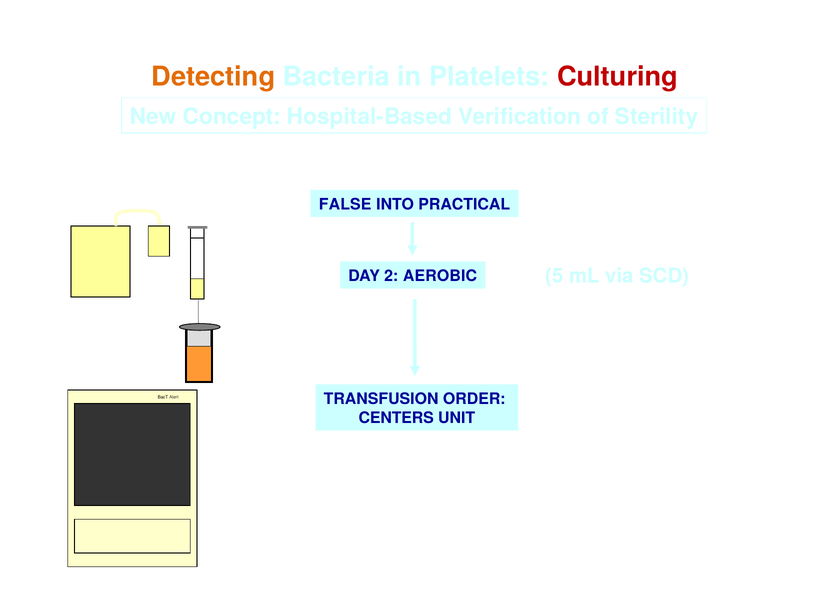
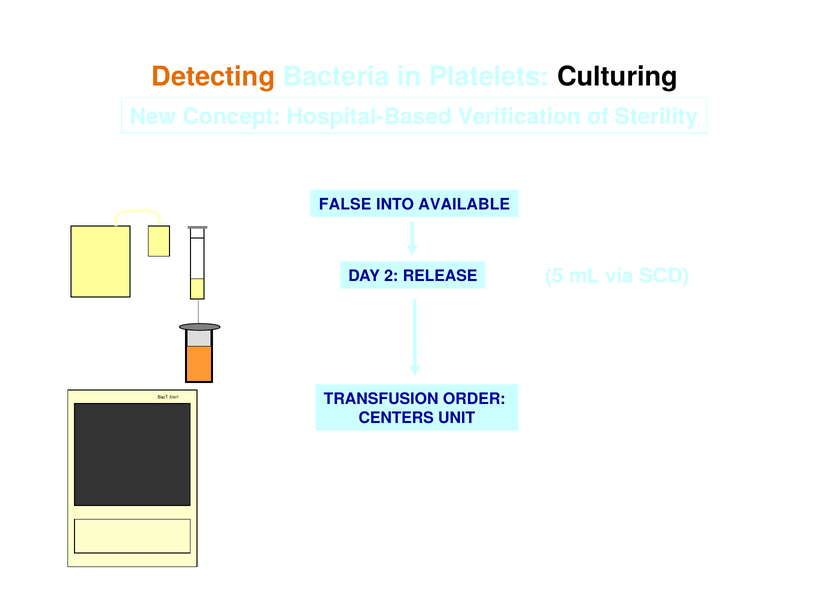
Culturing colour: red -> black (617, 77)
PRACTICAL: PRACTICAL -> AVAILABLE (464, 204)
AEROBIC: AEROBIC -> RELEASE (440, 276)
